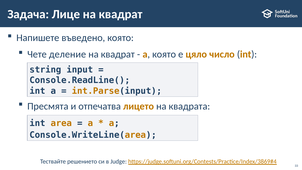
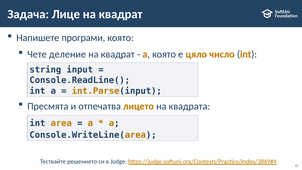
въведено: въведено -> програми (83, 38)
